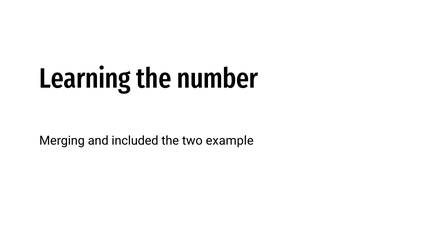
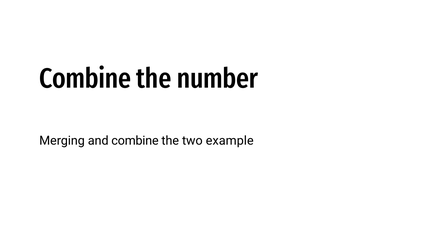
Learning: Learning -> Combine (85, 79)
and included: included -> combine (135, 141)
